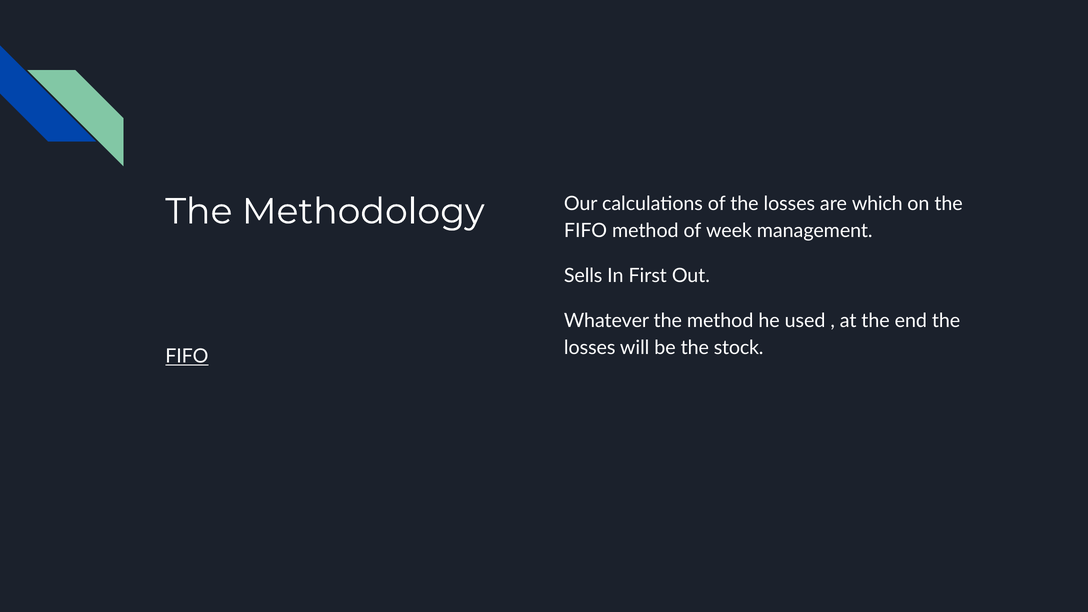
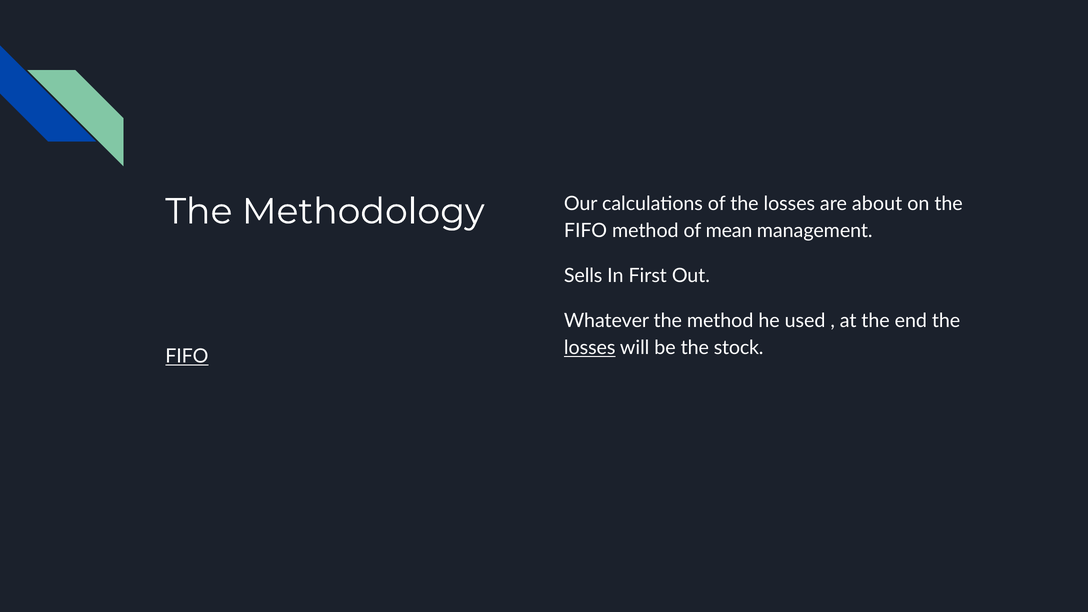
which: which -> about (877, 204)
week: week -> mean (729, 231)
losses underline: none -> present (590, 348)
